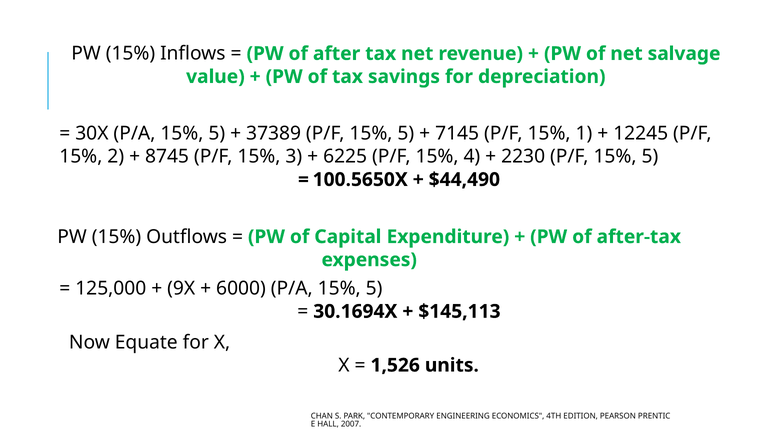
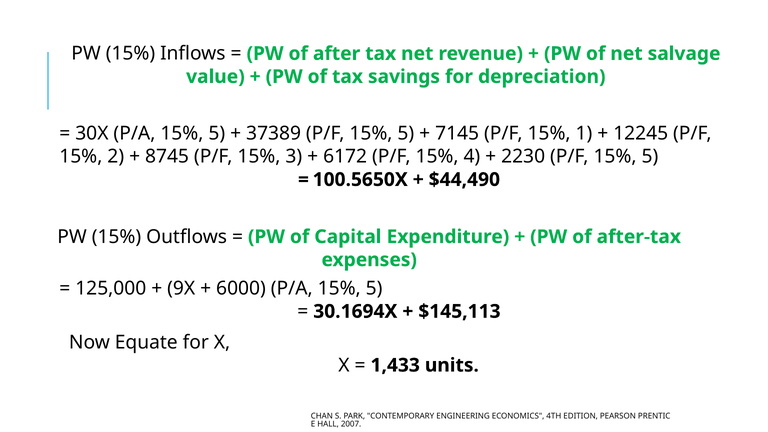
6225: 6225 -> 6172 (345, 157)
1,526: 1,526 -> 1,433 (395, 365)
